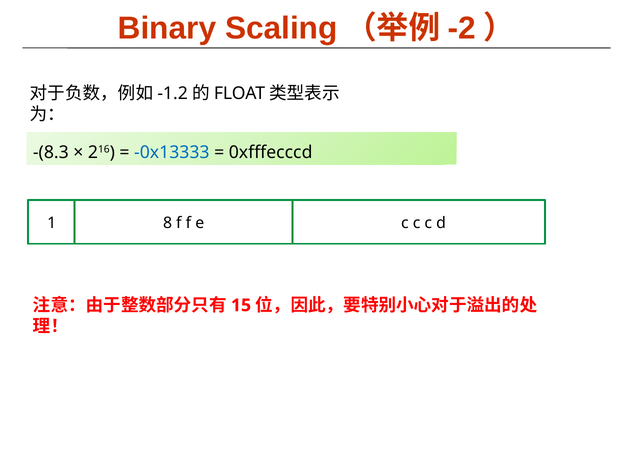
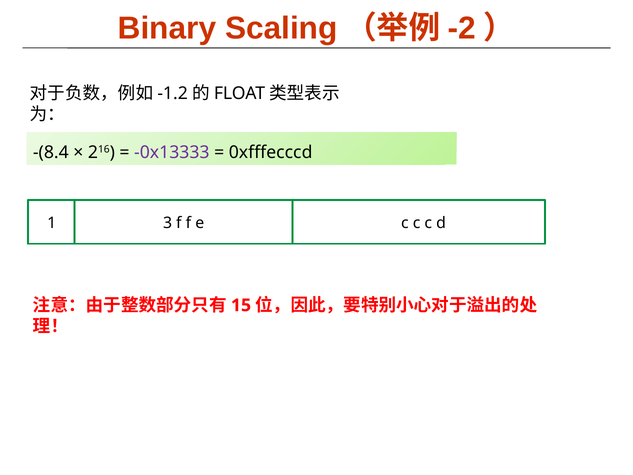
-(8.3: -(8.3 -> -(8.4 (51, 152)
-0x13333 colour: blue -> purple (172, 152)
8: 8 -> 3 (168, 223)
